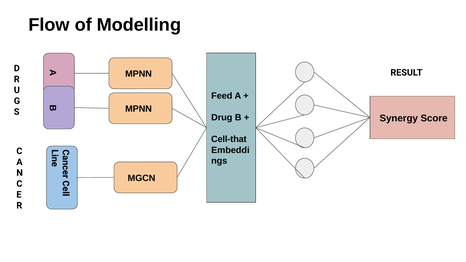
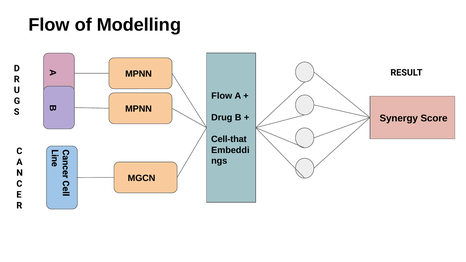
Feed: Feed -> Flow (222, 96)
